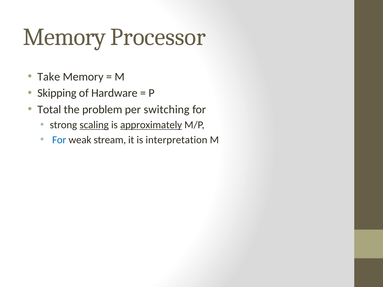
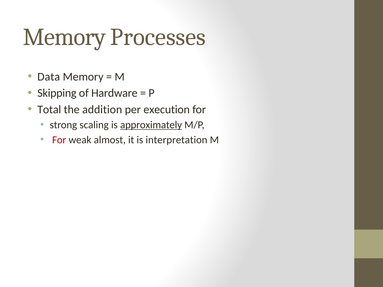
Processor: Processor -> Processes (158, 37)
Take: Take -> Data (49, 77)
problem: problem -> addition (102, 110)
switching: switching -> execution (167, 110)
scaling underline: present -> none (94, 125)
For colour: blue -> red (59, 140)
stream: stream -> almost (110, 140)
